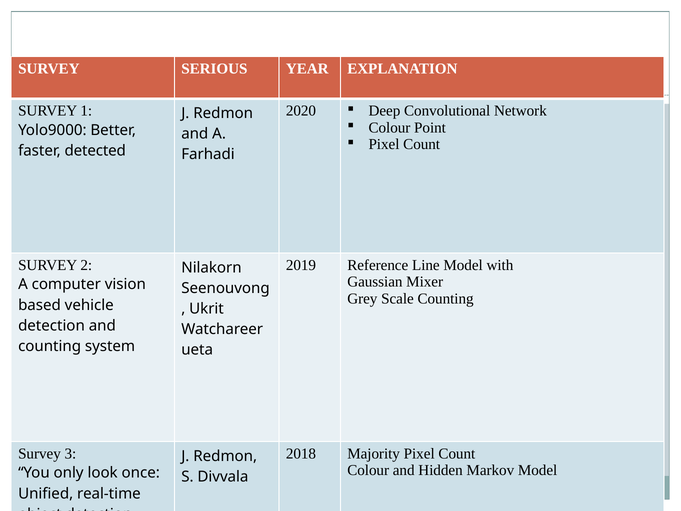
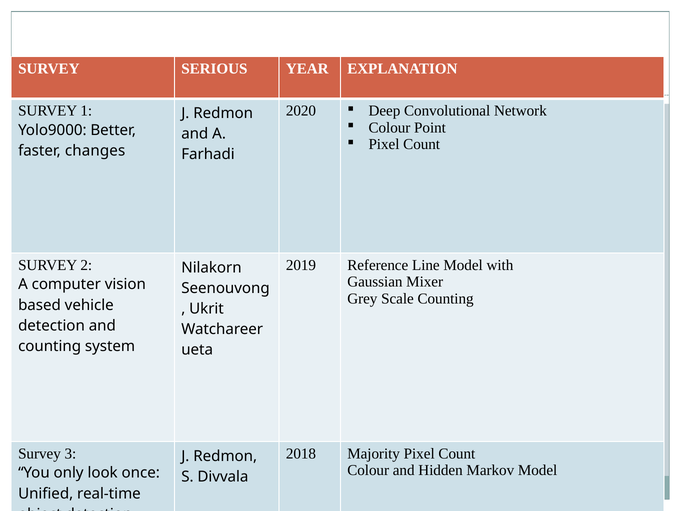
detected: detected -> changes (95, 151)
